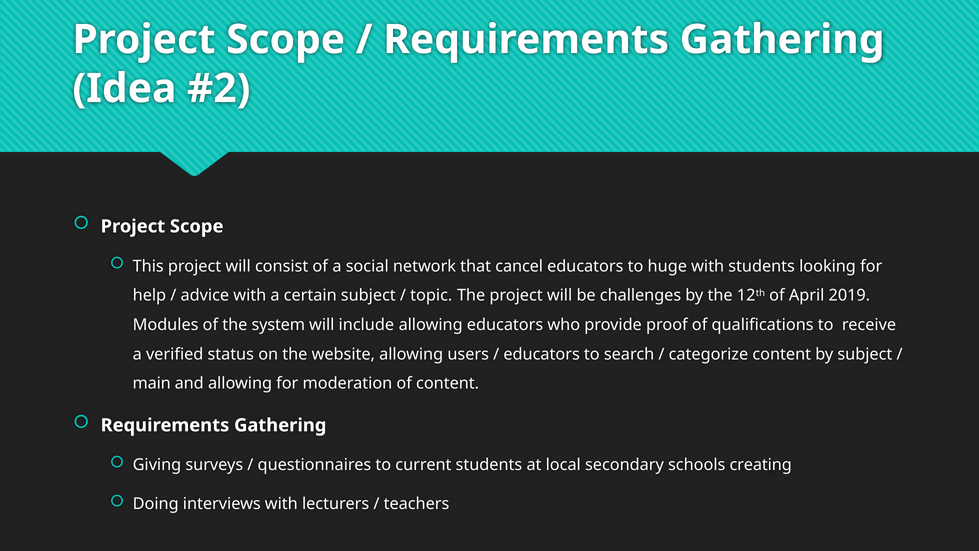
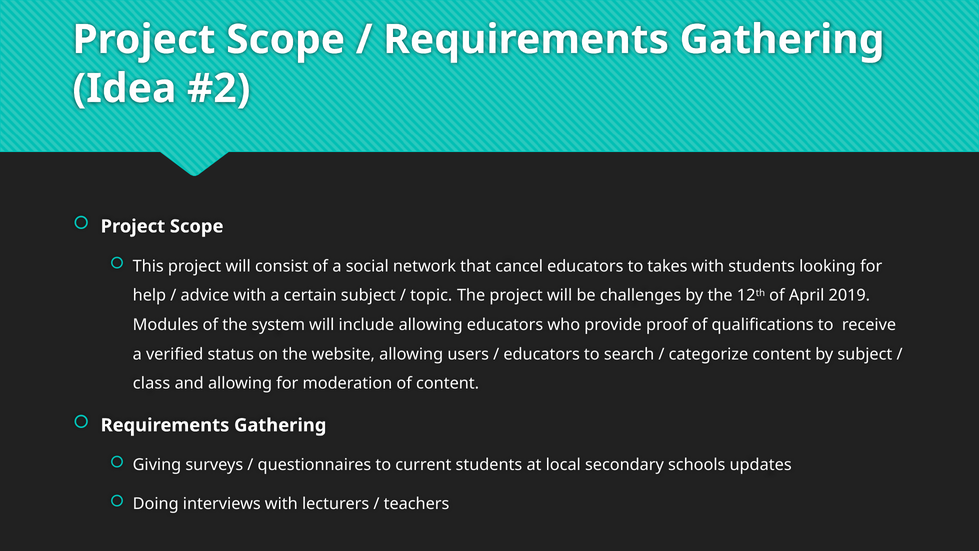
huge: huge -> takes (667, 266)
main: main -> class (151, 383)
creating: creating -> updates (761, 465)
